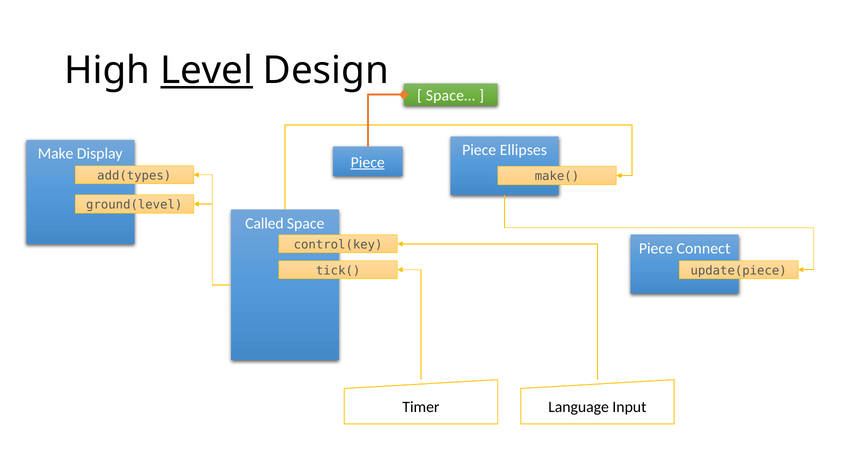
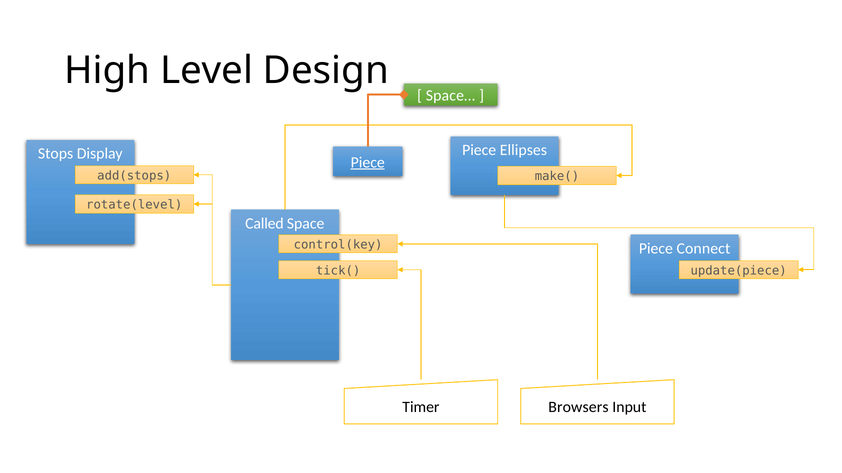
Level underline: present -> none (207, 71)
Make: Make -> Stops (56, 154)
add(types: add(types -> add(stops (134, 176)
ground(level: ground(level -> rotate(level (134, 205)
Language: Language -> Browsers (578, 408)
